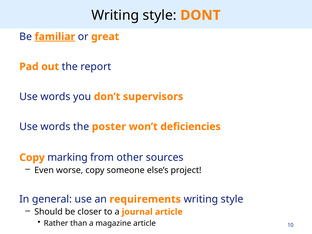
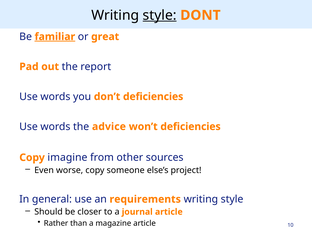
style underline: none -> present (160, 15)
don’t supervisors: supervisors -> deficiencies (153, 97)
poster: poster -> advice (109, 127)
marking: marking -> imagine (67, 158)
